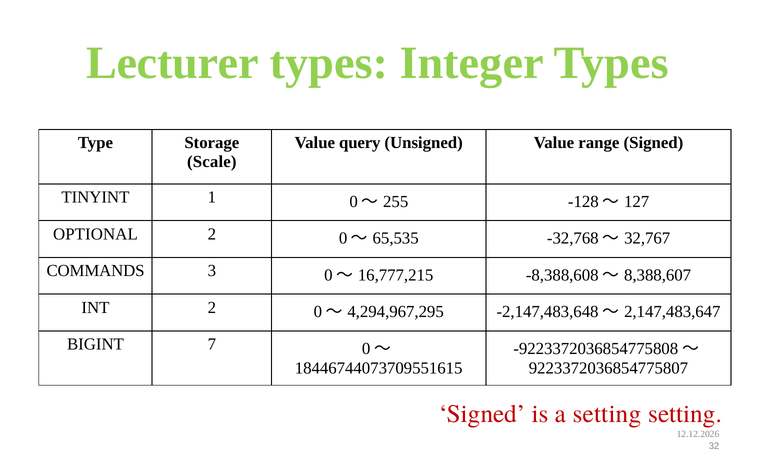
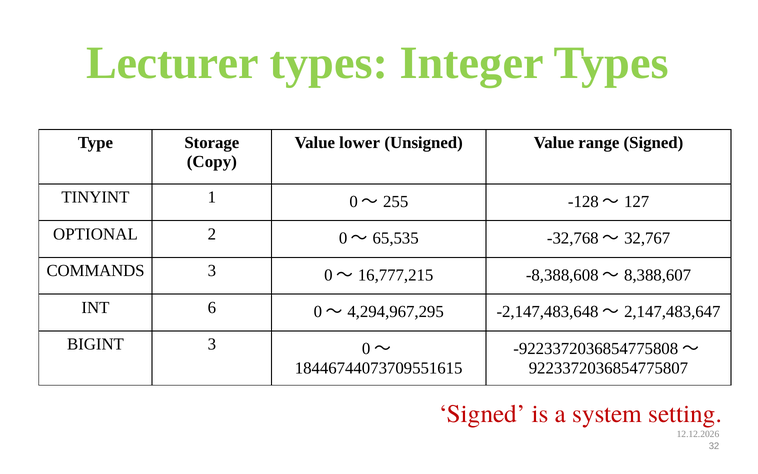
query: query -> lower (360, 143)
Scale: Scale -> Copy (212, 161)
INT 2: 2 -> 6 (212, 307)
BIGINT 7: 7 -> 3 (212, 344)
a setting: setting -> system (607, 414)
